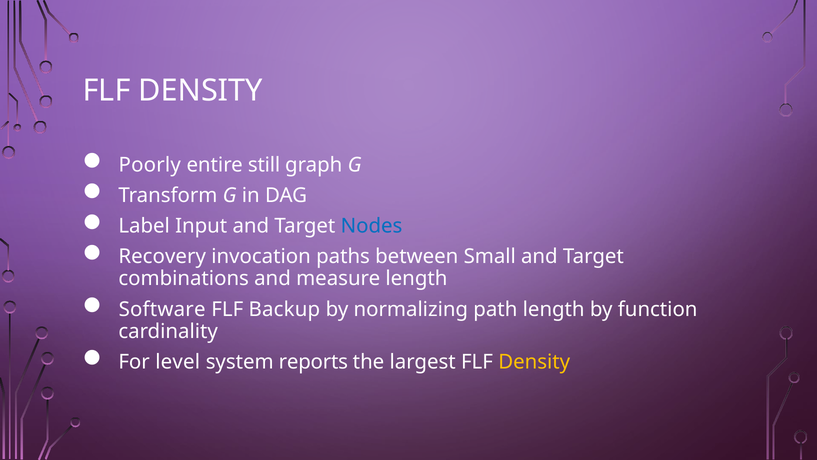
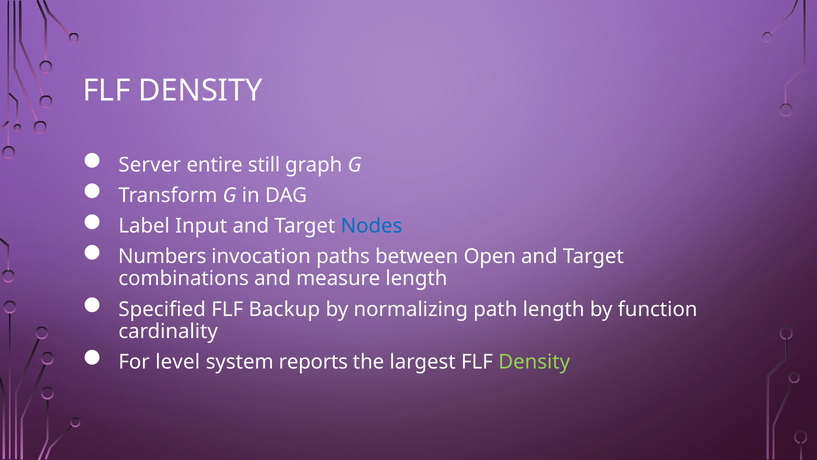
Poorly: Poorly -> Server (150, 165)
Recovery: Recovery -> Numbers (162, 256)
Small: Small -> Open (490, 256)
Software: Software -> Specified (162, 309)
Density colour: yellow -> light green (534, 362)
